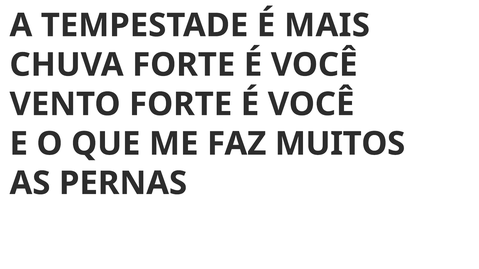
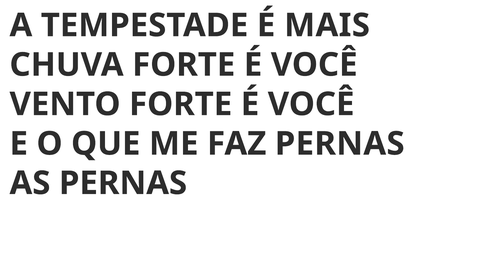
FAZ MUITOS: MUITOS -> PERNAS (340, 144)
